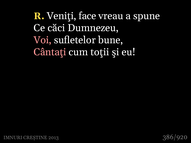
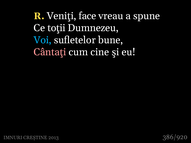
căci: căci -> toţii (56, 28)
Voi colour: pink -> light blue (43, 40)
toţii: toţii -> cine (100, 52)
